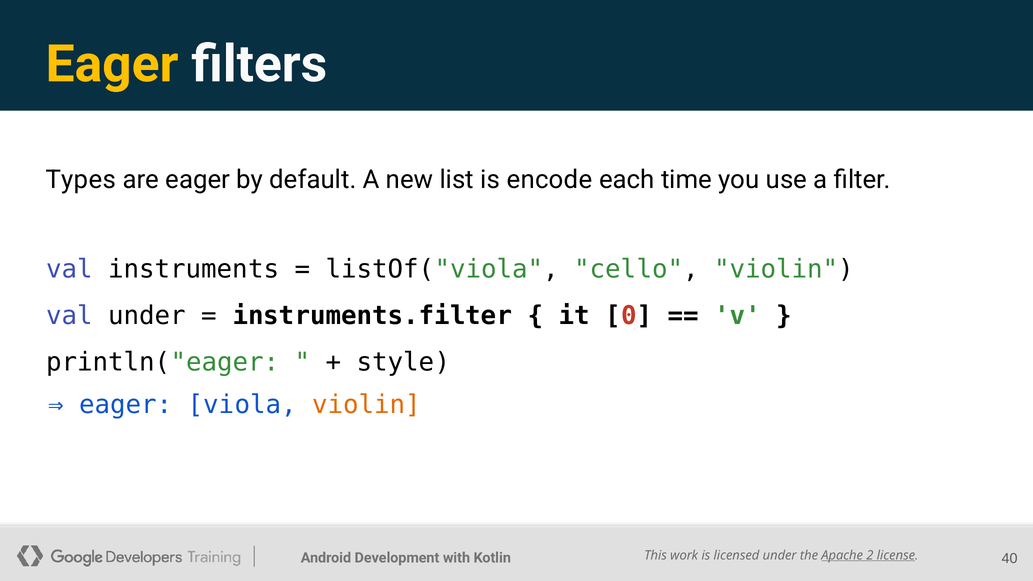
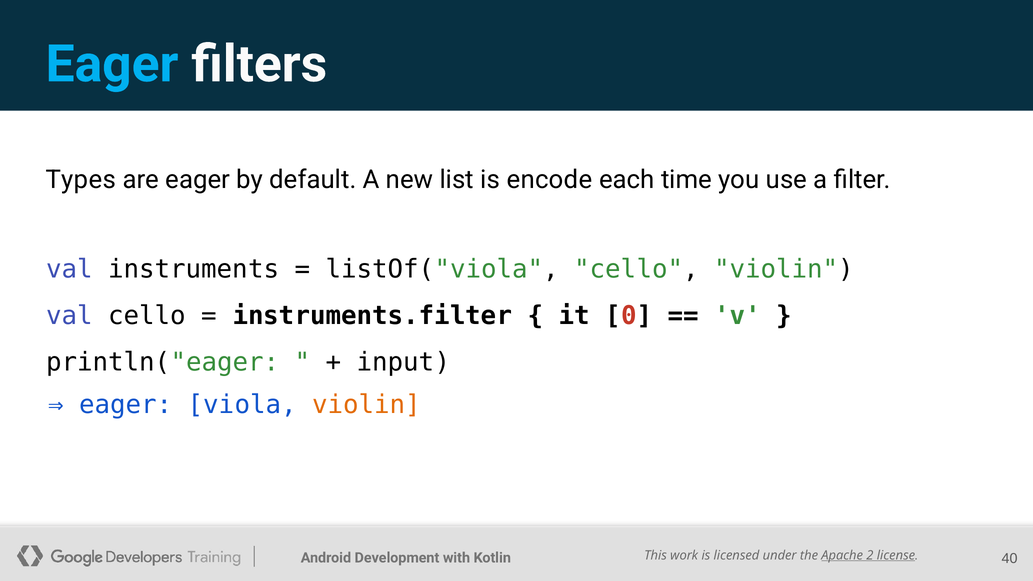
Eager colour: yellow -> light blue (112, 64)
val under: under -> cello (147, 316)
style: style -> input (403, 362)
